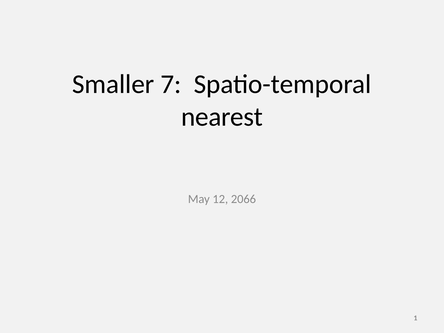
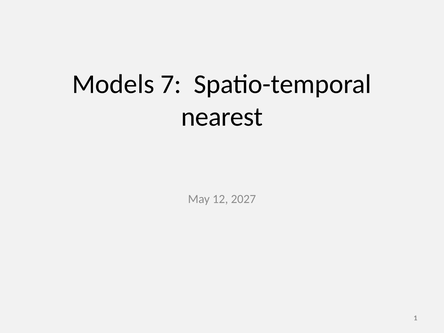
Smaller: Smaller -> Models (113, 84)
2066: 2066 -> 2027 (243, 199)
